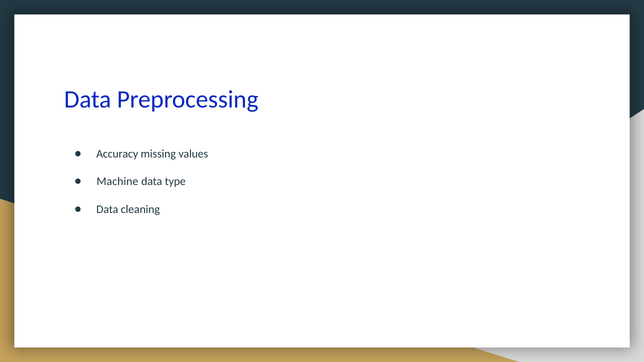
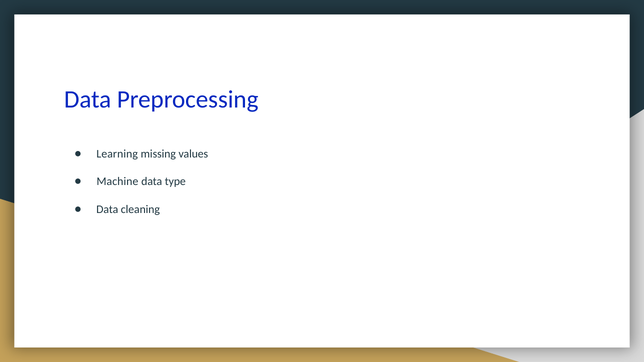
Accuracy: Accuracy -> Learning (117, 154)
